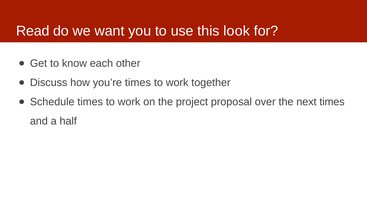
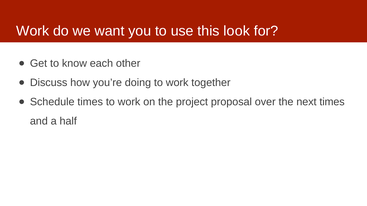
Read: Read -> Work (33, 31)
you’re times: times -> doing (138, 83)
